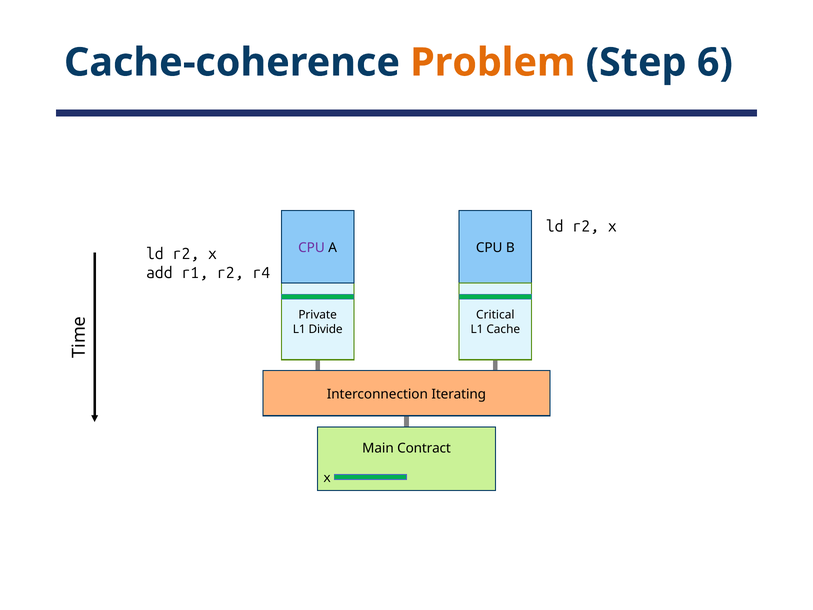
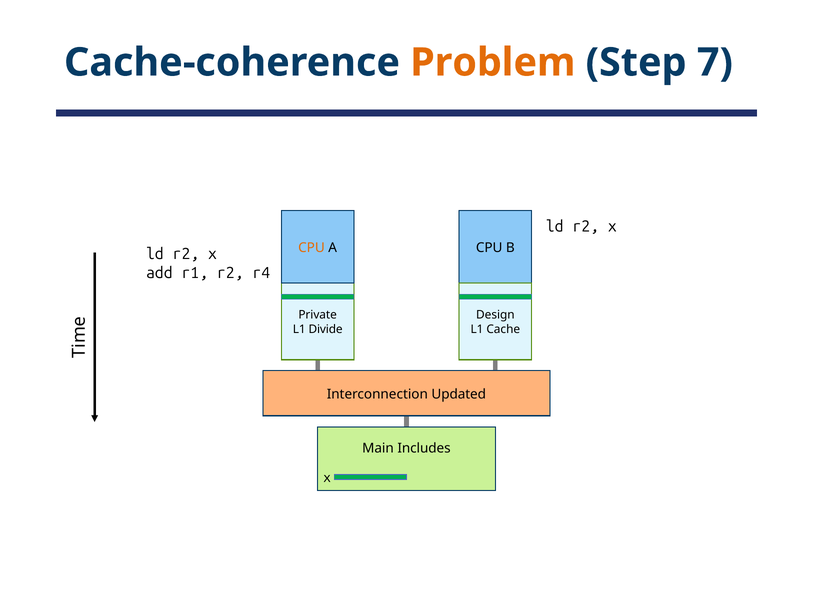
6: 6 -> 7 (715, 62)
CPU colour: purple -> orange (312, 247)
Critical: Critical -> Design (495, 315)
Iterating: Iterating -> Updated (459, 394)
Contract: Contract -> Includes (424, 448)
